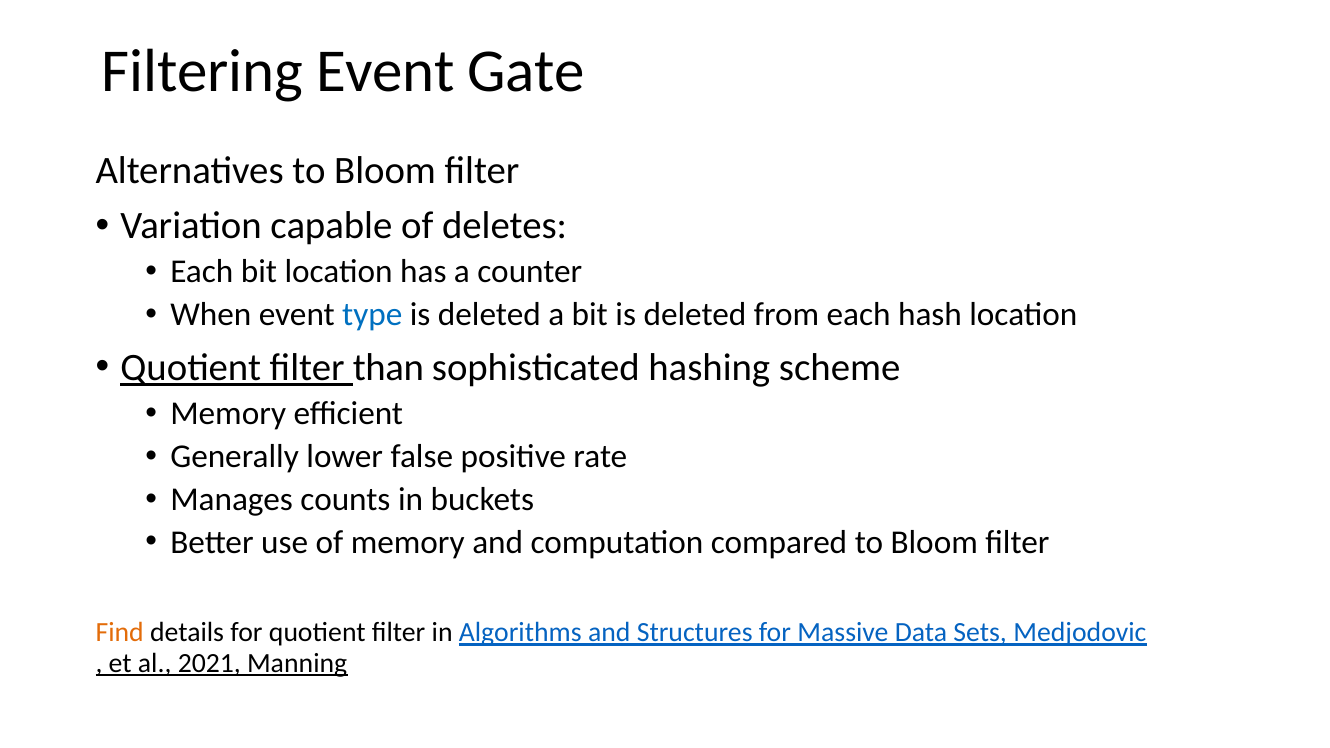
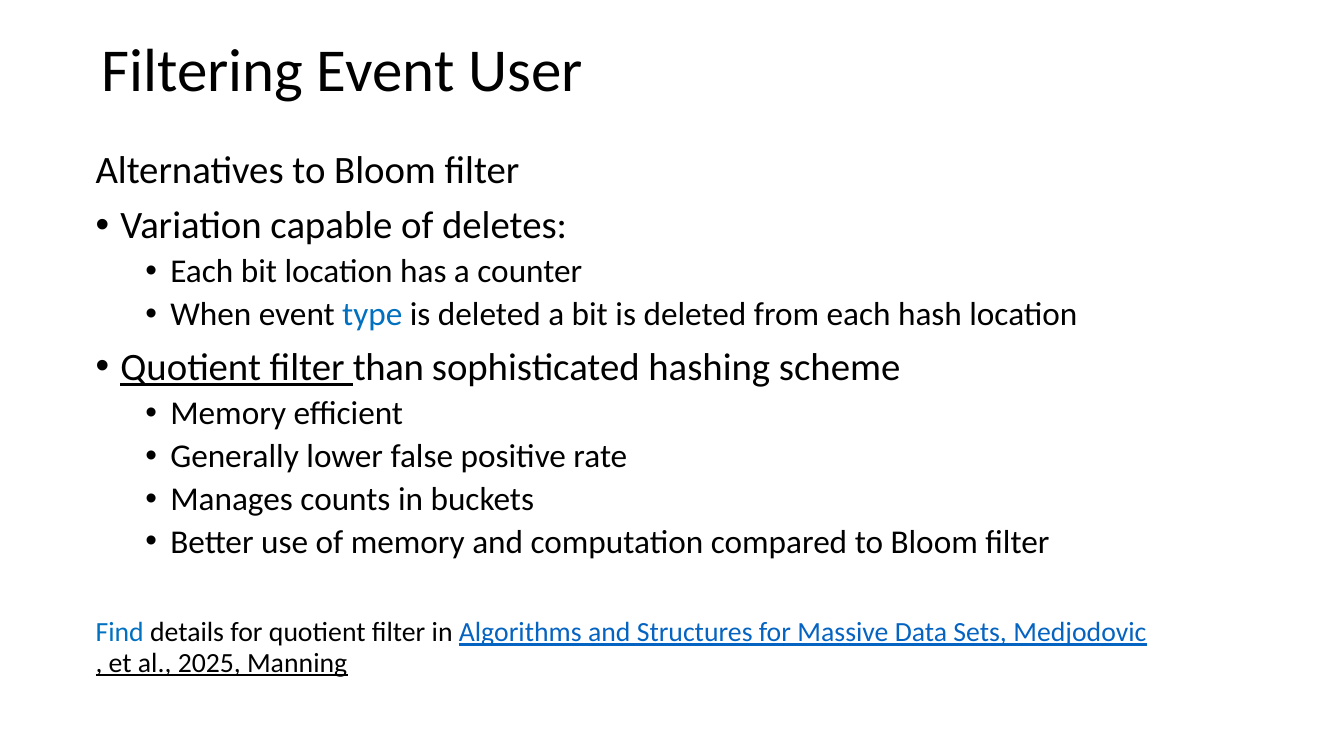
Gate: Gate -> User (526, 72)
Find colour: orange -> blue (120, 632)
2021: 2021 -> 2025 (209, 663)
